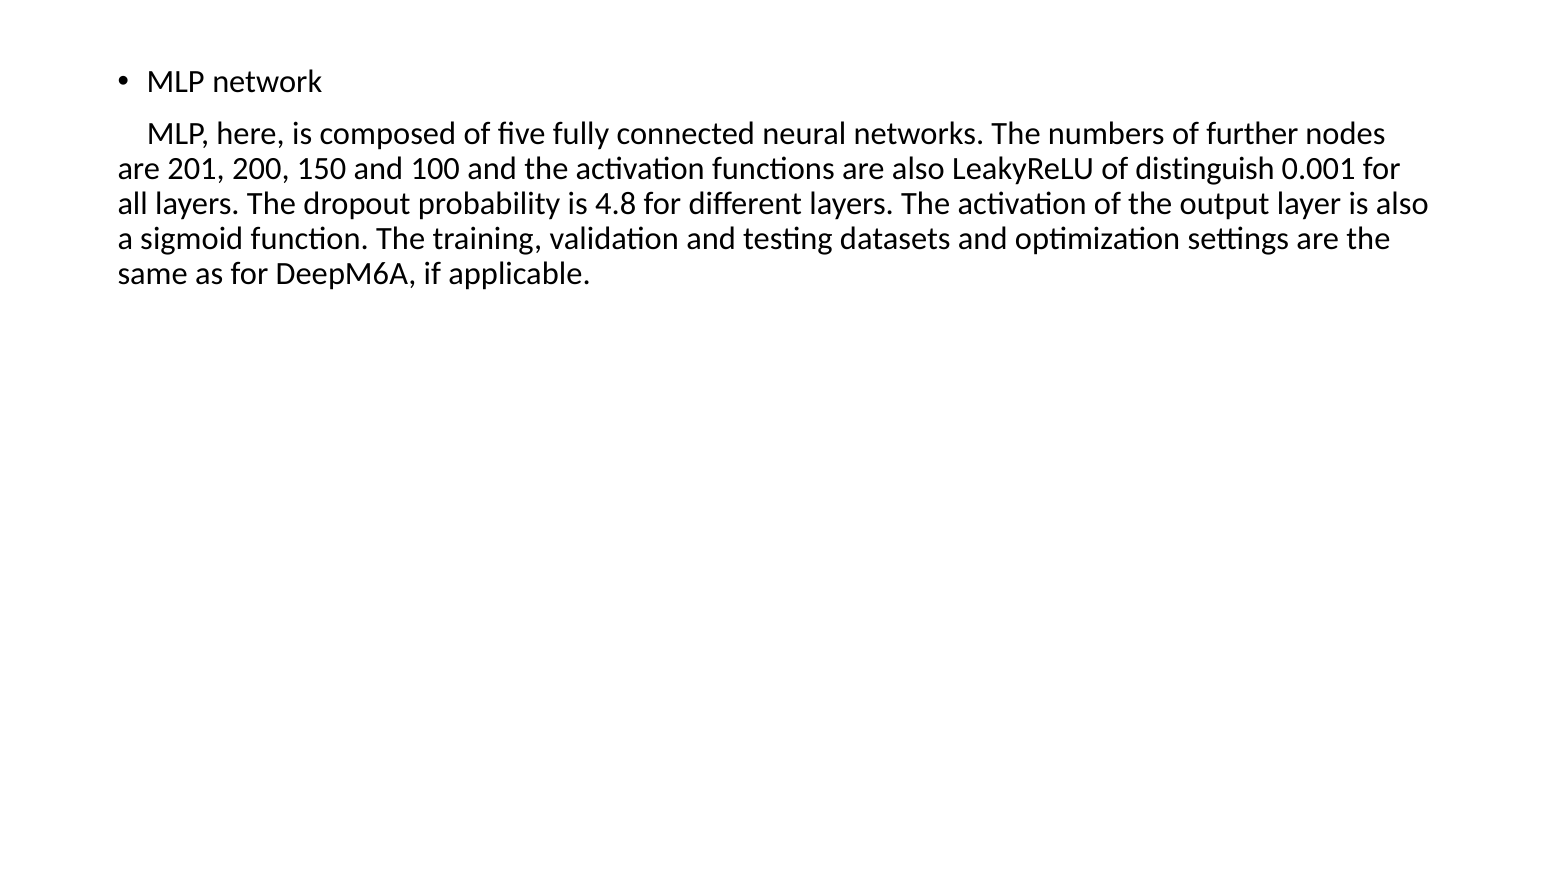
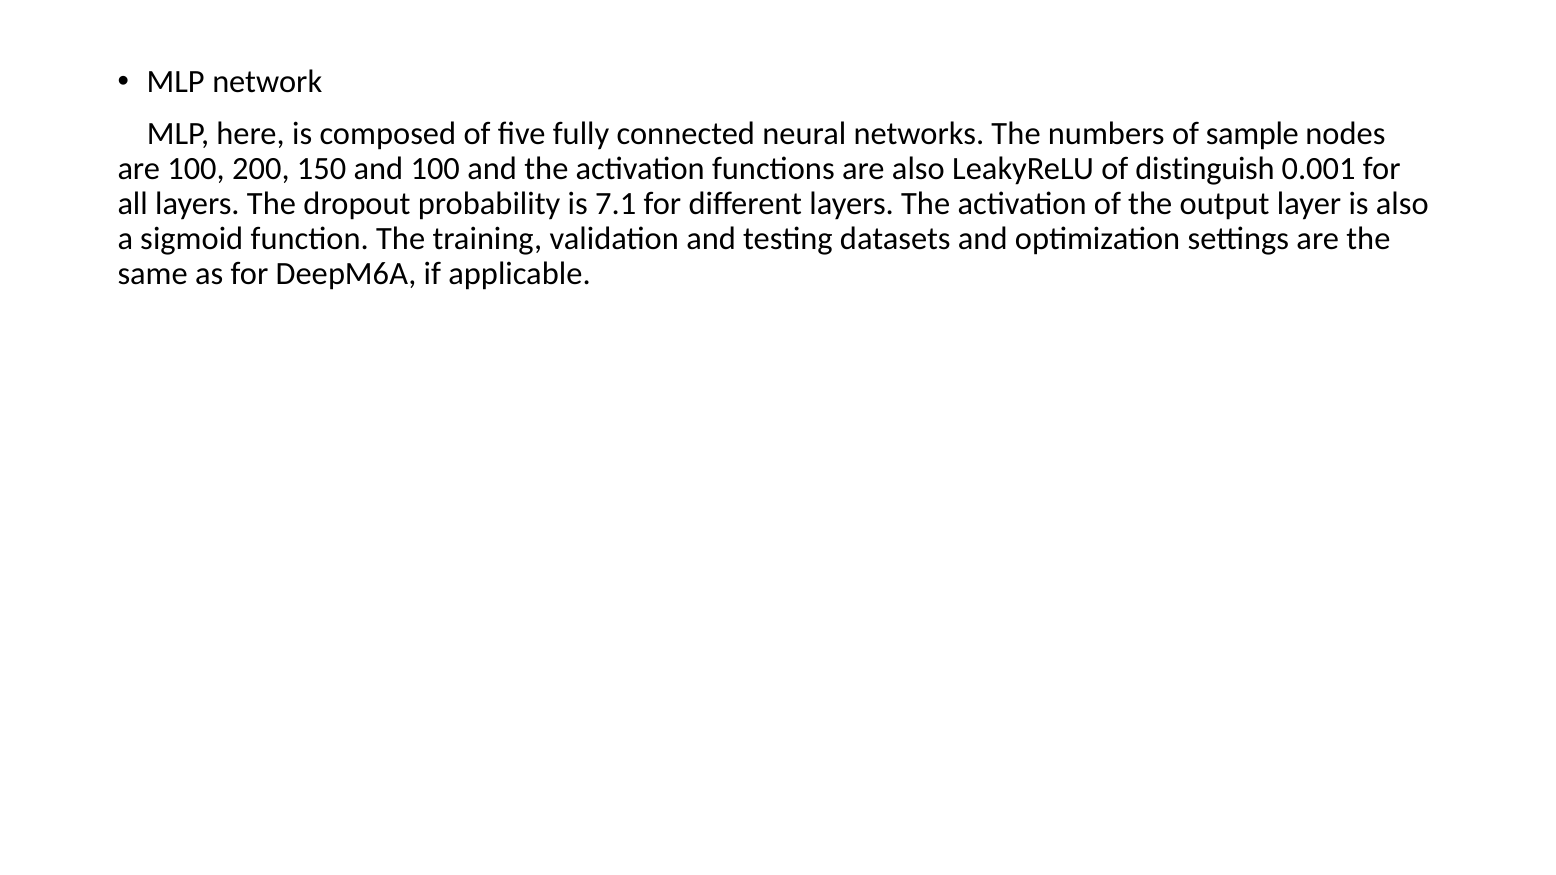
further: further -> sample (1252, 133)
are 201: 201 -> 100 (196, 168)
4.8: 4.8 -> 7.1 (616, 203)
